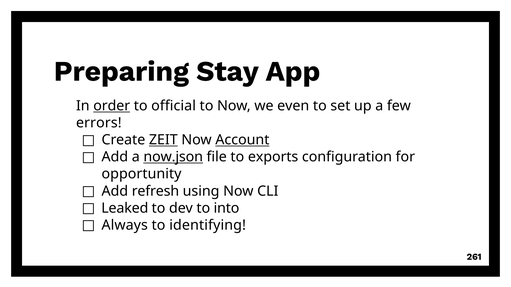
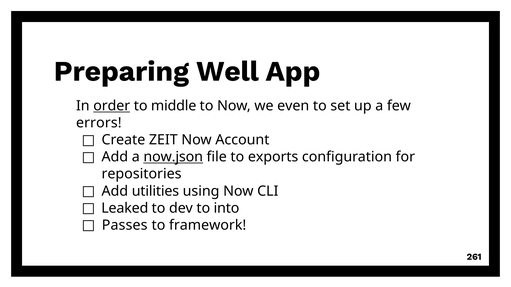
Stay: Stay -> Well (227, 71)
official: official -> middle (174, 106)
ZEIT underline: present -> none (163, 140)
Account underline: present -> none (242, 140)
opportunity: opportunity -> repositories (142, 174)
refresh: refresh -> utilities (155, 191)
Always: Always -> Passes (125, 225)
identifying: identifying -> framework (208, 225)
